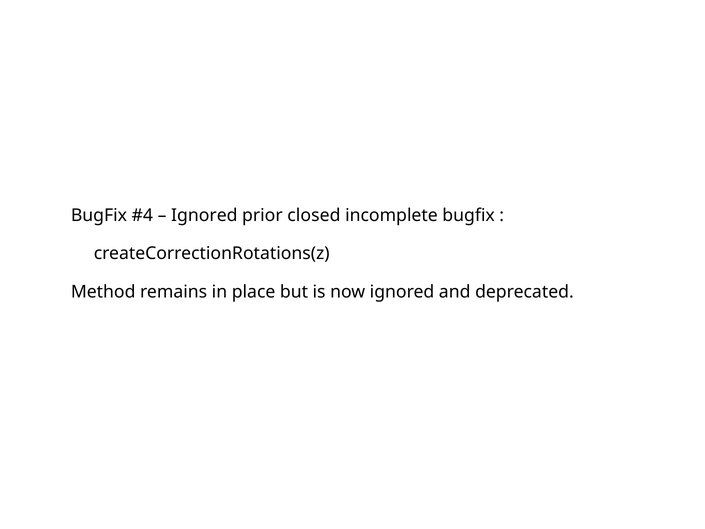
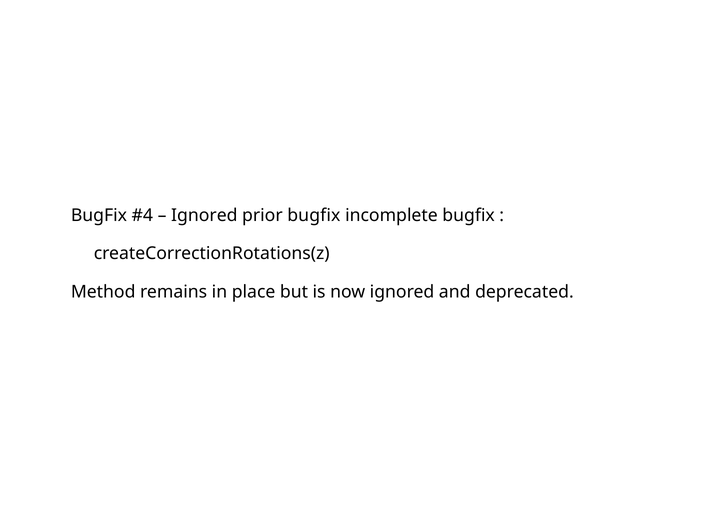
prior closed: closed -> bugfix (314, 215)
